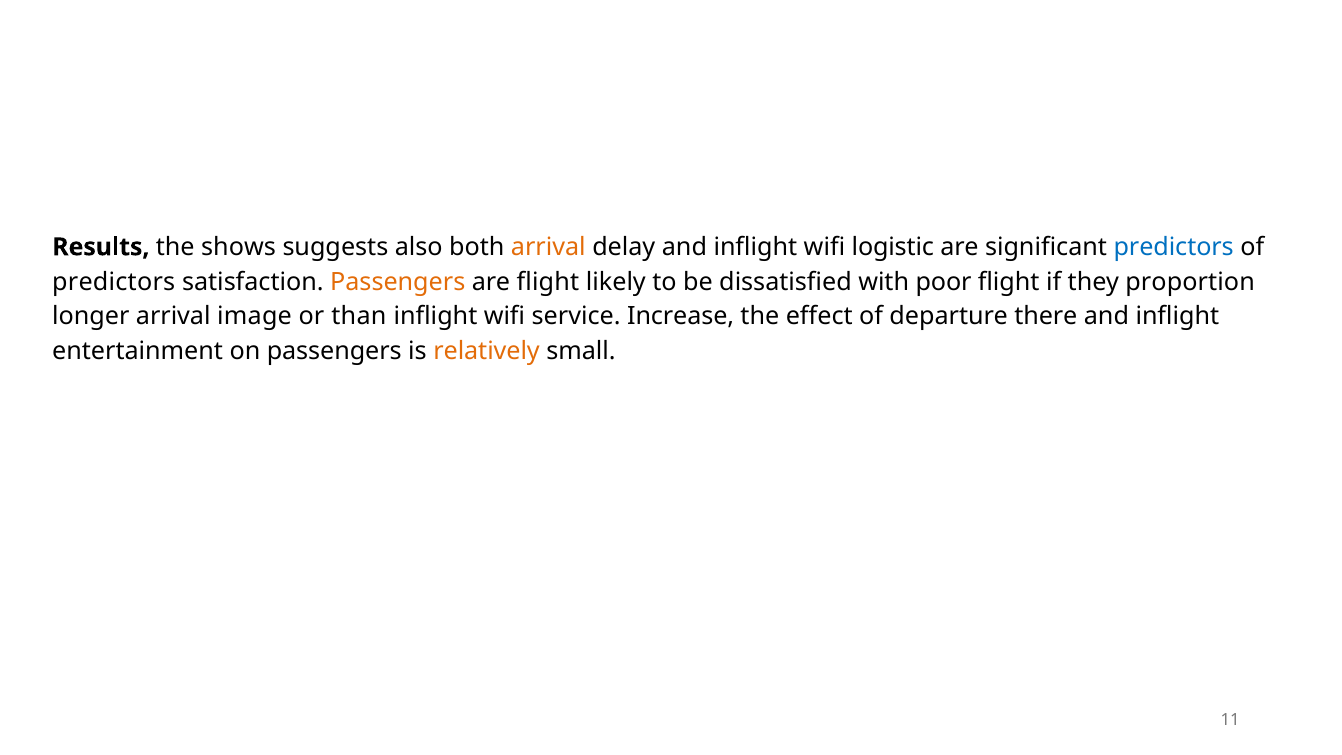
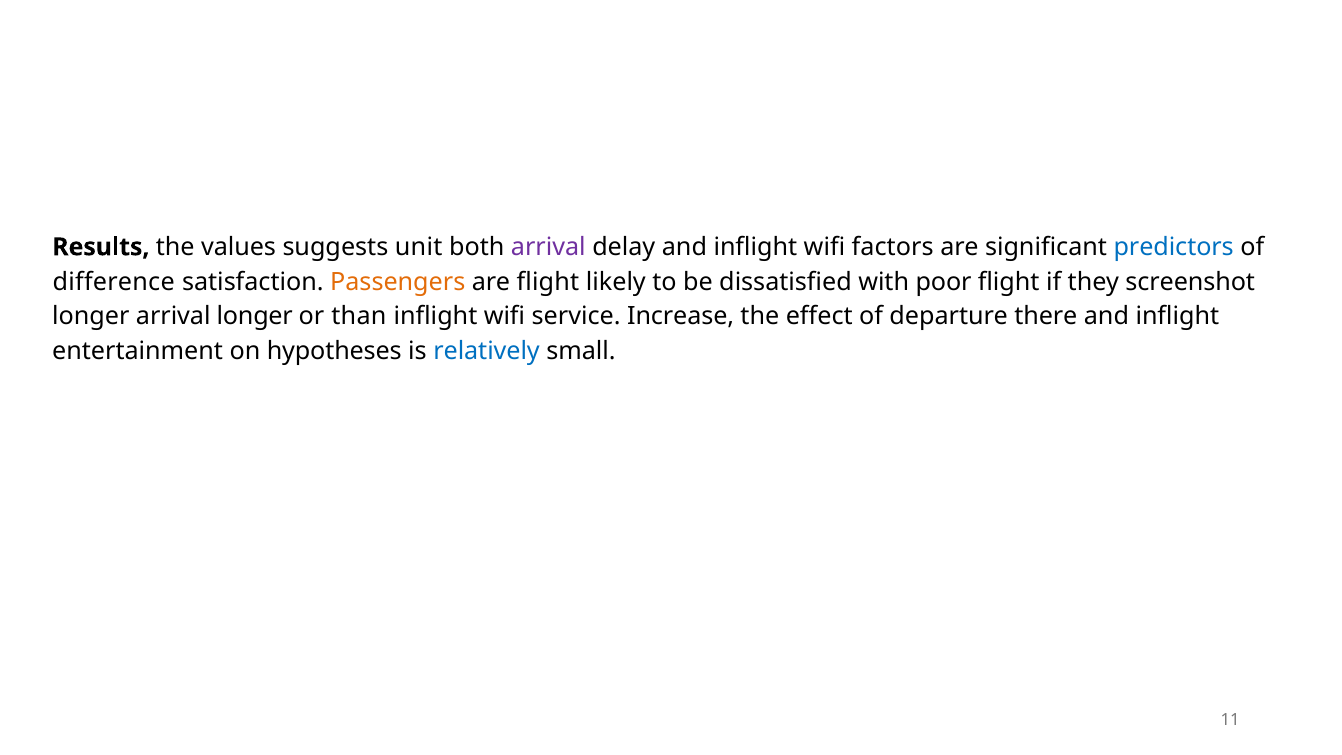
shows: shows -> values (239, 247)
also: also -> unit (419, 247)
arrival colour: orange -> purple (548, 247)
logistic: logistic -> factors (893, 247)
predictors: predictors -> difference (114, 282)
proportion: proportion -> screenshot (1190, 282)
arrival image: image -> longer (255, 316)
on passengers: passengers -> hypotheses (334, 351)
relatively colour: orange -> blue (487, 351)
